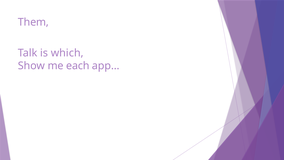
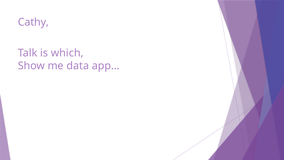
Them: Them -> Cathy (33, 22)
each: each -> data (78, 66)
